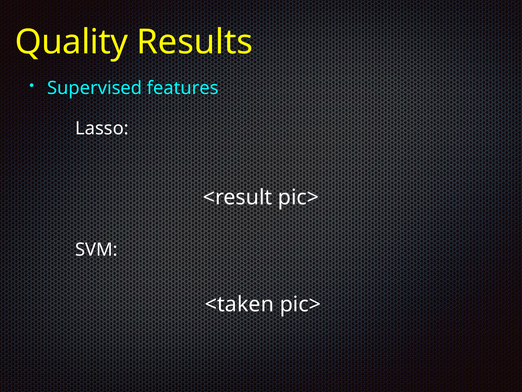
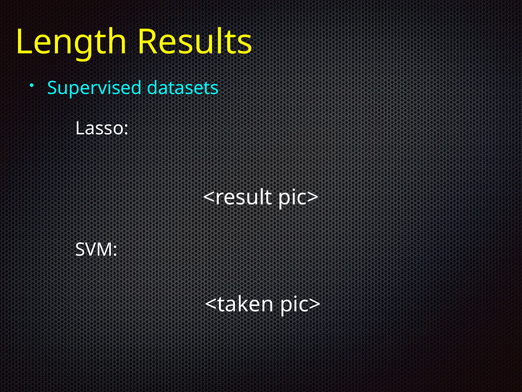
Quality: Quality -> Length (71, 42)
features: features -> datasets (183, 88)
